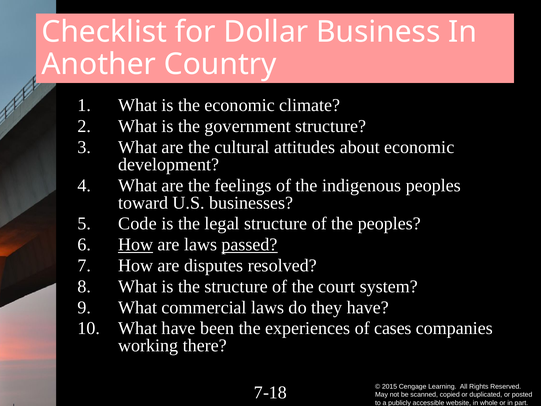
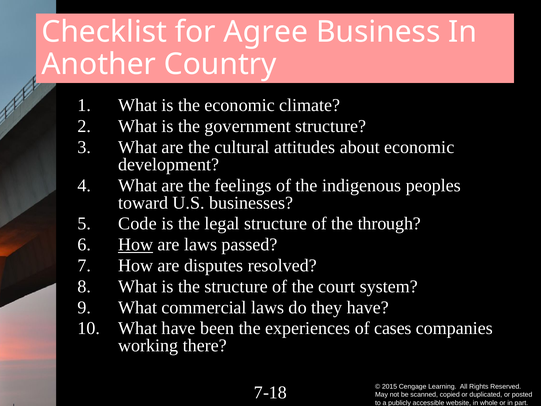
Dollar: Dollar -> Agree (266, 32)
the peoples: peoples -> through (389, 224)
passed underline: present -> none (250, 244)
